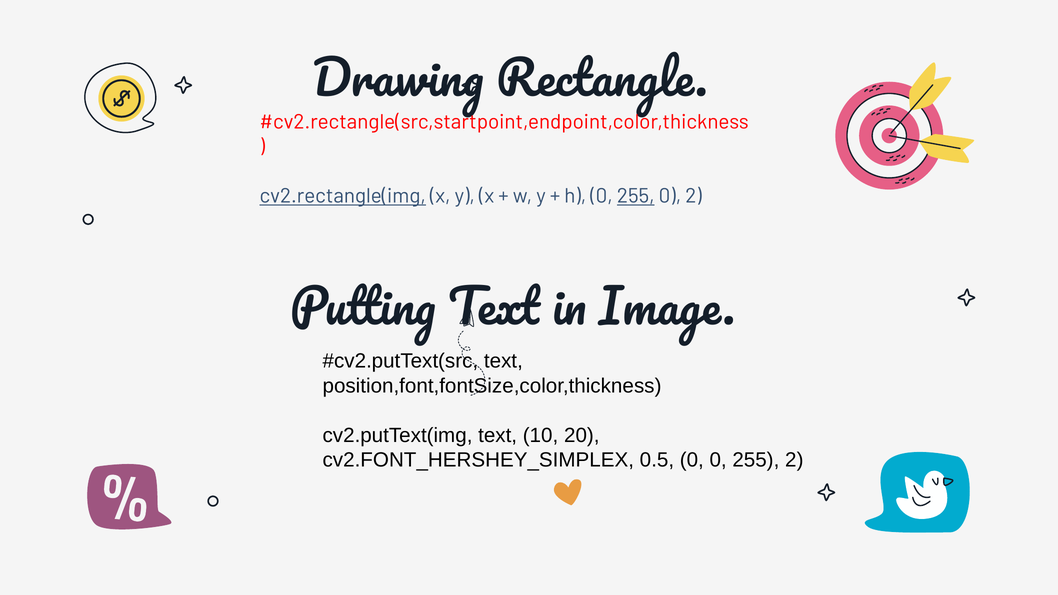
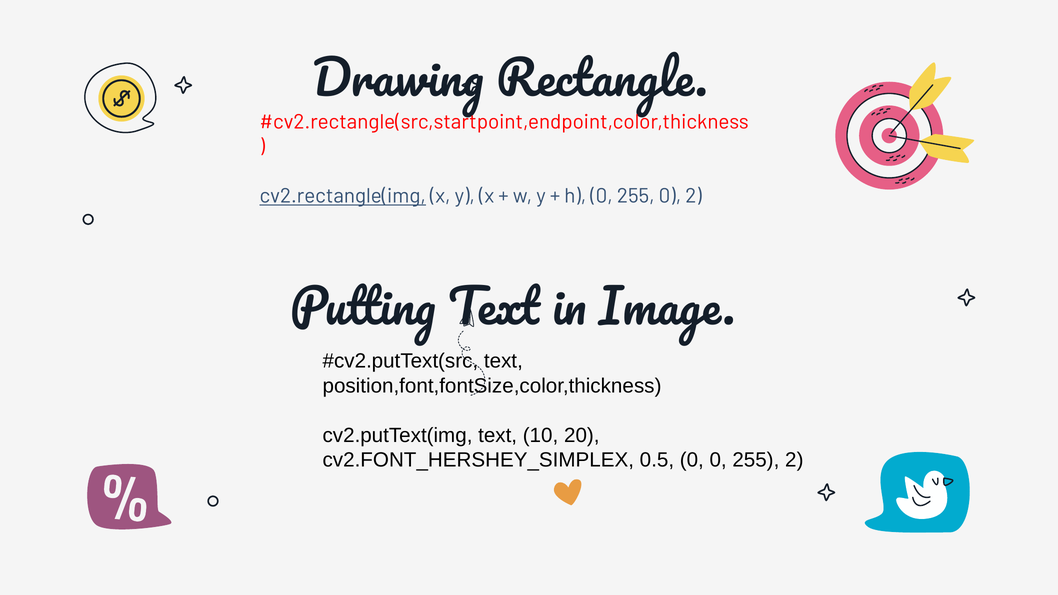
255 underline: present -> none (636, 196)
